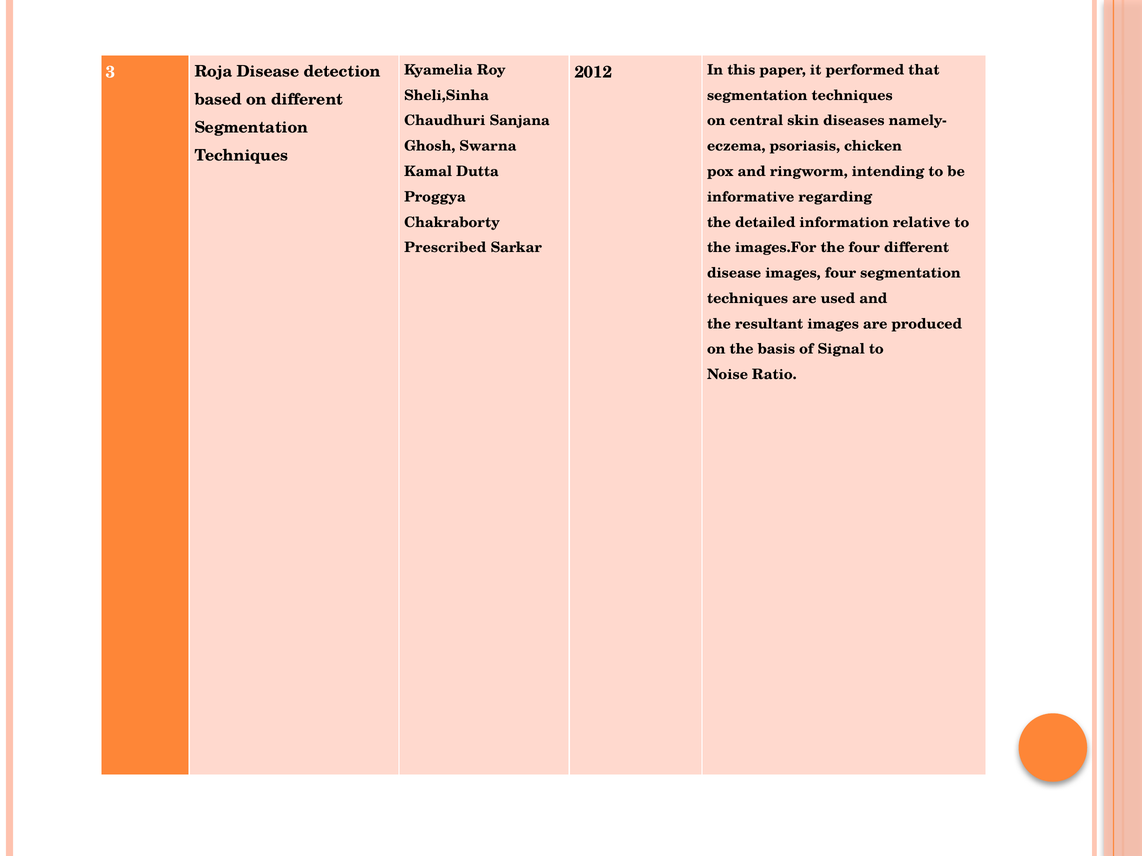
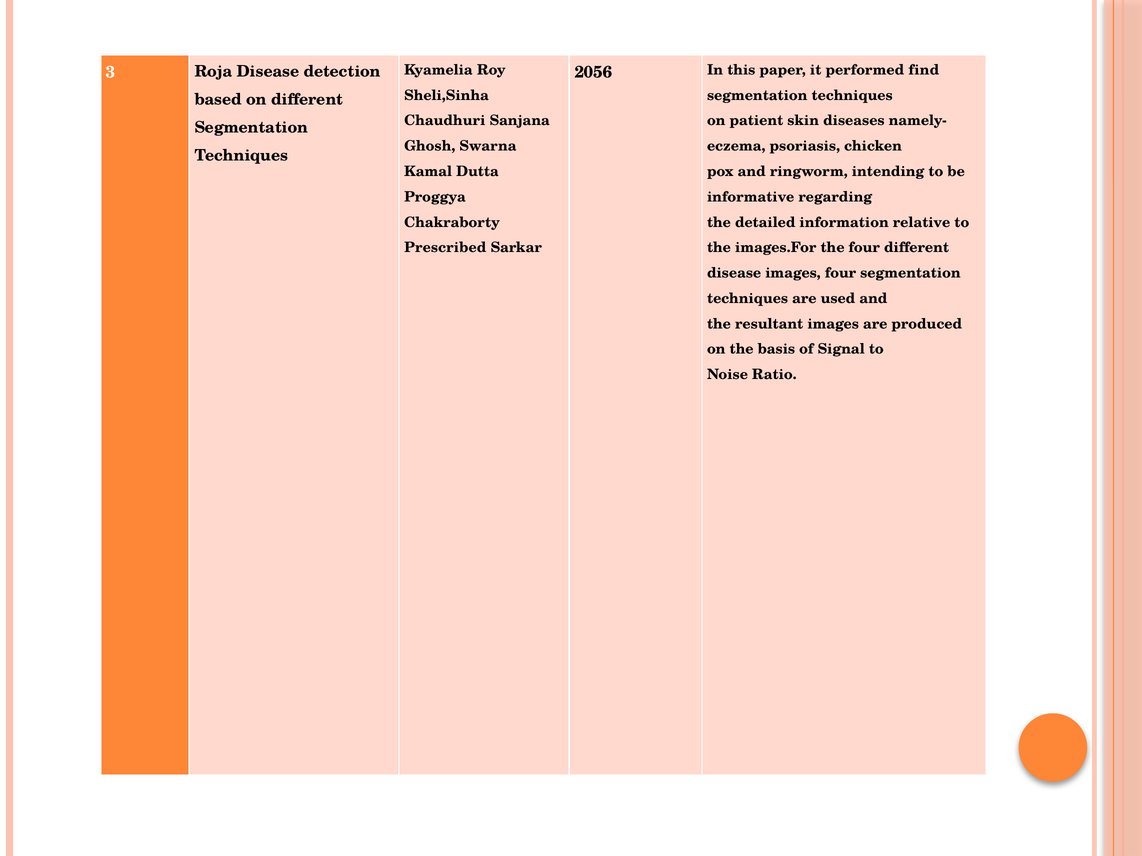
2012: 2012 -> 2056 (593, 72)
that: that -> find (924, 70)
central: central -> patient (756, 121)
